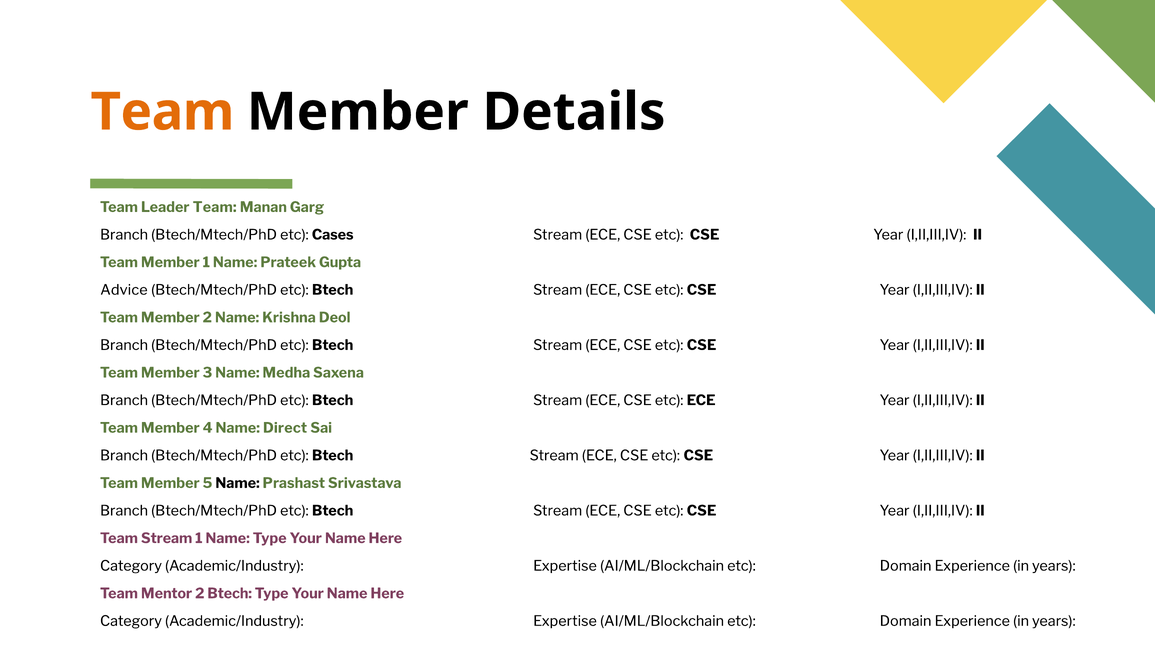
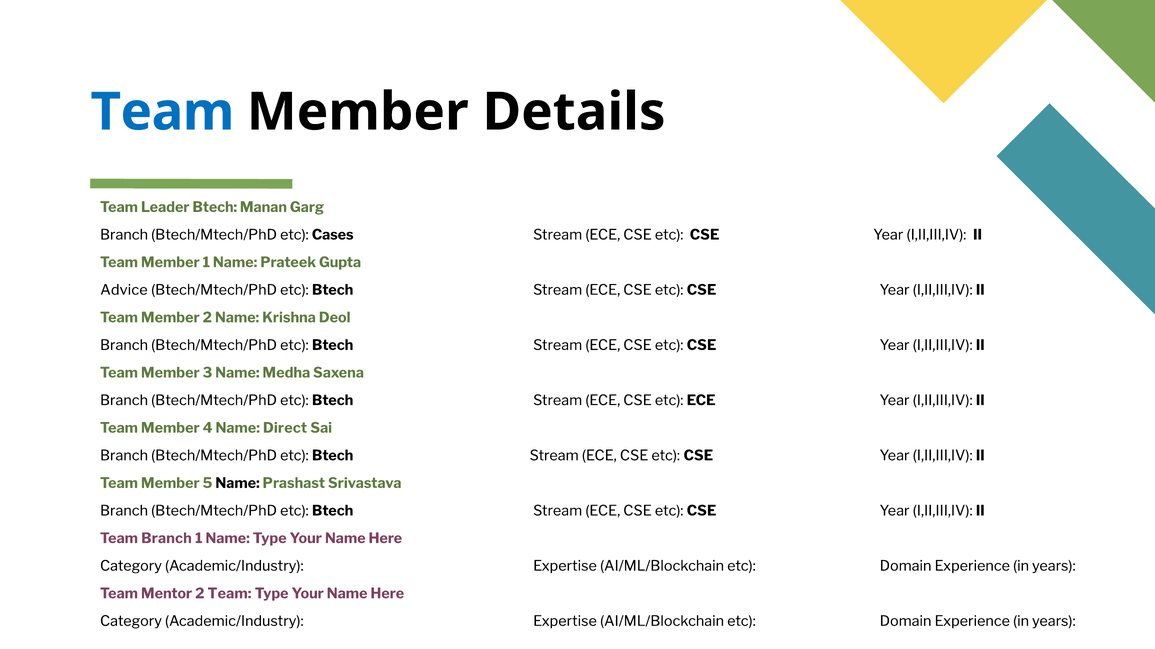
Team colour: orange -> blue (162, 112)
Leader Team: Team -> Btech (215, 207)
Team Stream: Stream -> Branch (166, 539)
2 Btech: Btech -> Team (229, 594)
